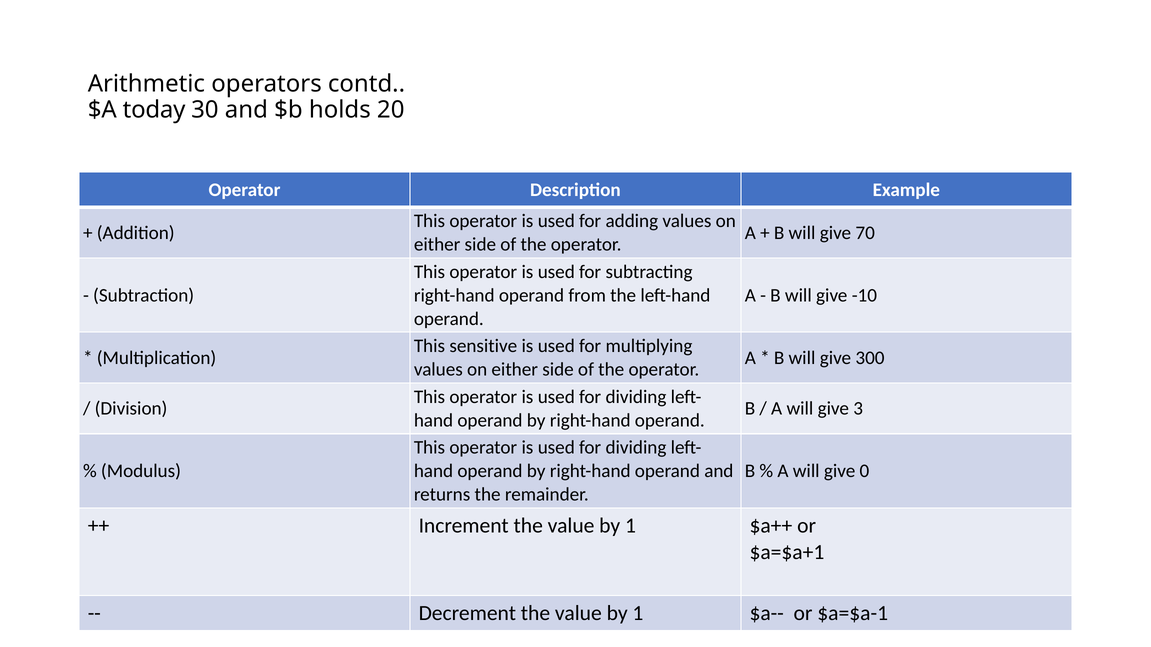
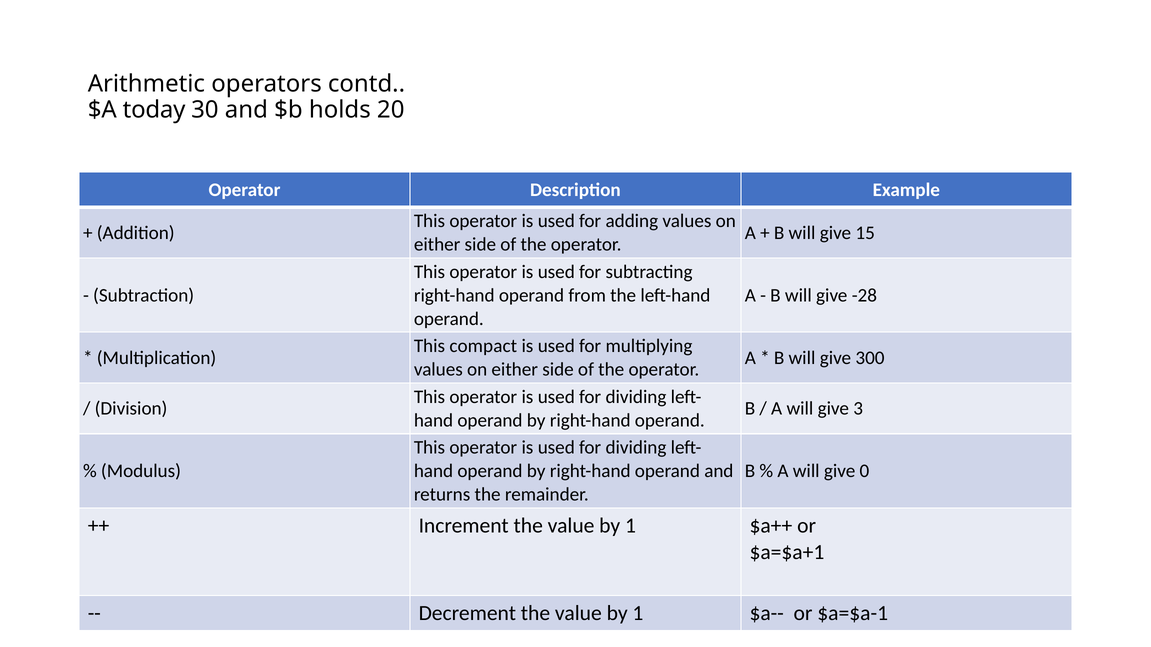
70: 70 -> 15 (865, 233)
-10: -10 -> -28 (864, 296)
sensitive: sensitive -> compact (483, 346)
